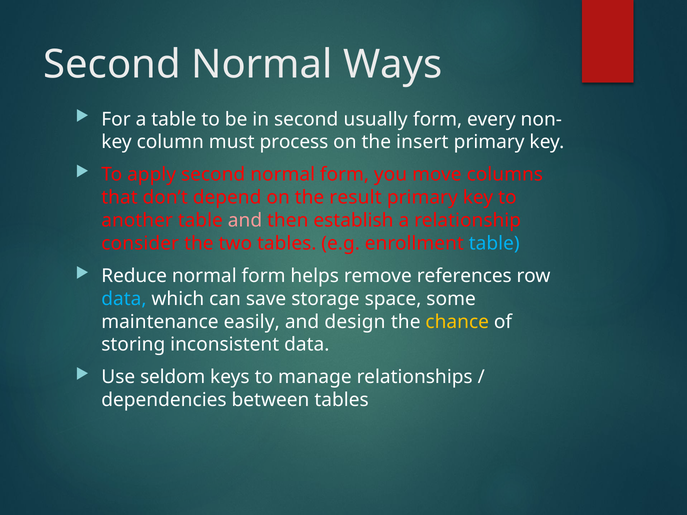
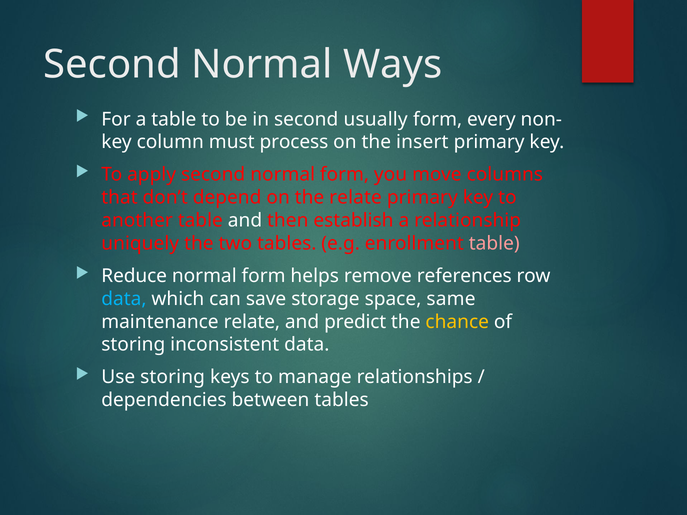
the result: result -> relate (356, 198)
and colour: pink -> white (245, 221)
consider: consider -> uniquely (140, 244)
table colour: light blue -> pink (494, 244)
some: some -> same (451, 299)
maintenance easily: easily -> relate (252, 322)
design: design -> predict (355, 322)
Use seldom: seldom -> storing (173, 377)
